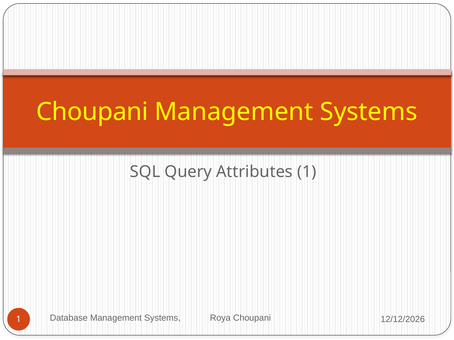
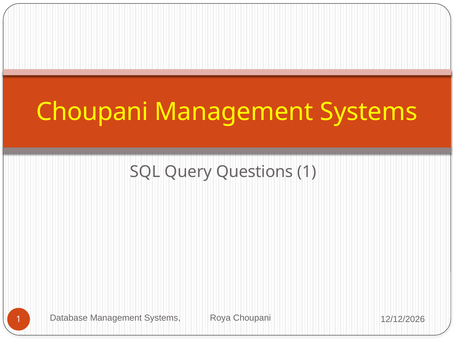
Attributes: Attributes -> Questions (255, 172)
